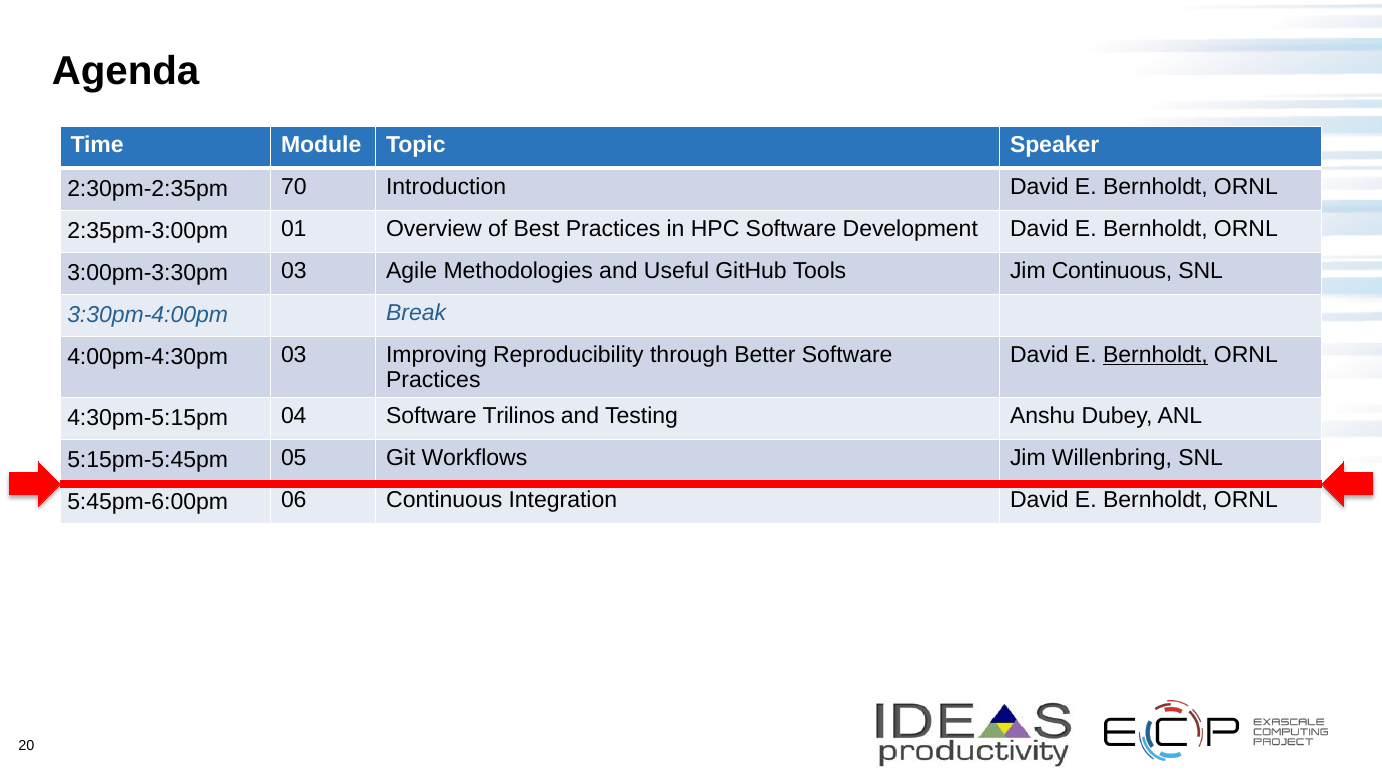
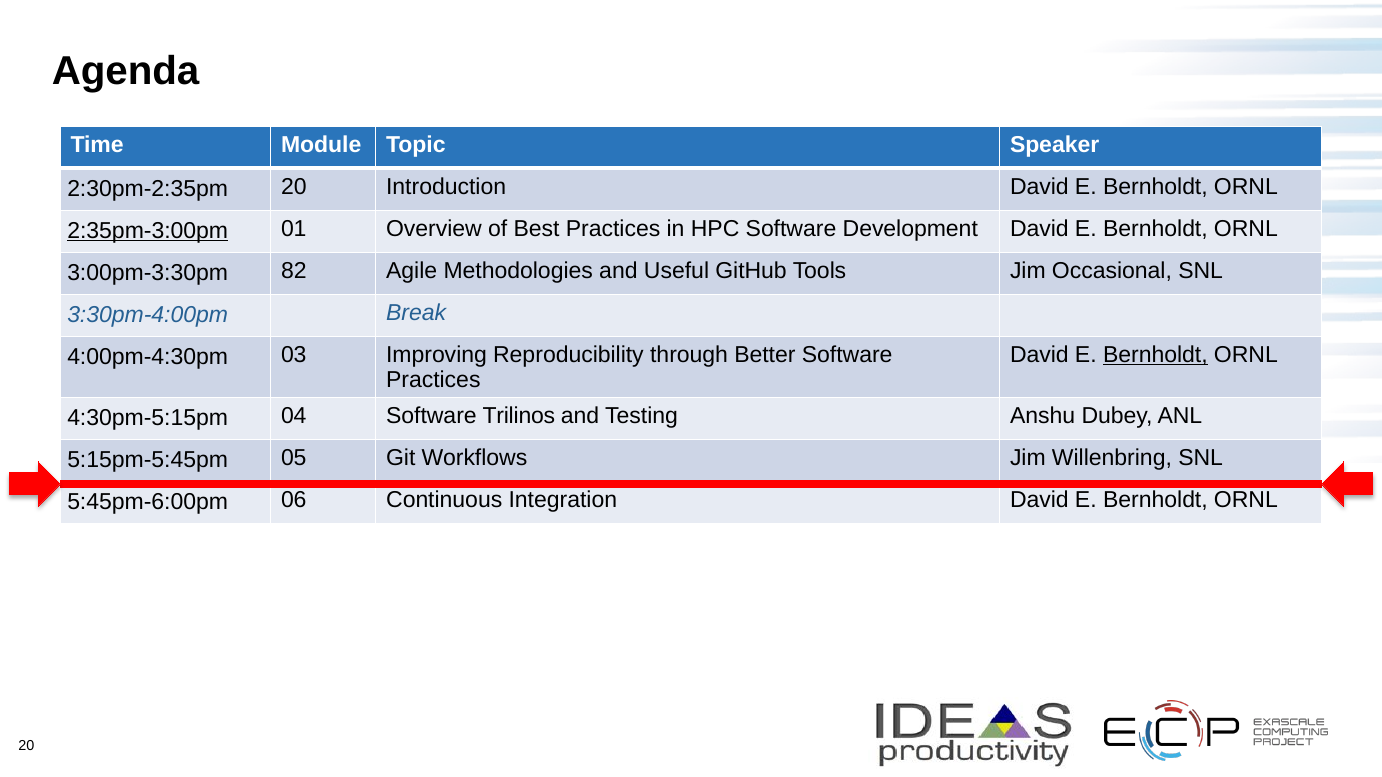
2:30pm-2:35pm 70: 70 -> 20 (294, 187)
2:35pm-3:00pm underline: none -> present (148, 231)
3:00pm-3:30pm 03: 03 -> 82 (294, 271)
Jim Continuous: Continuous -> Occasional (1112, 271)
